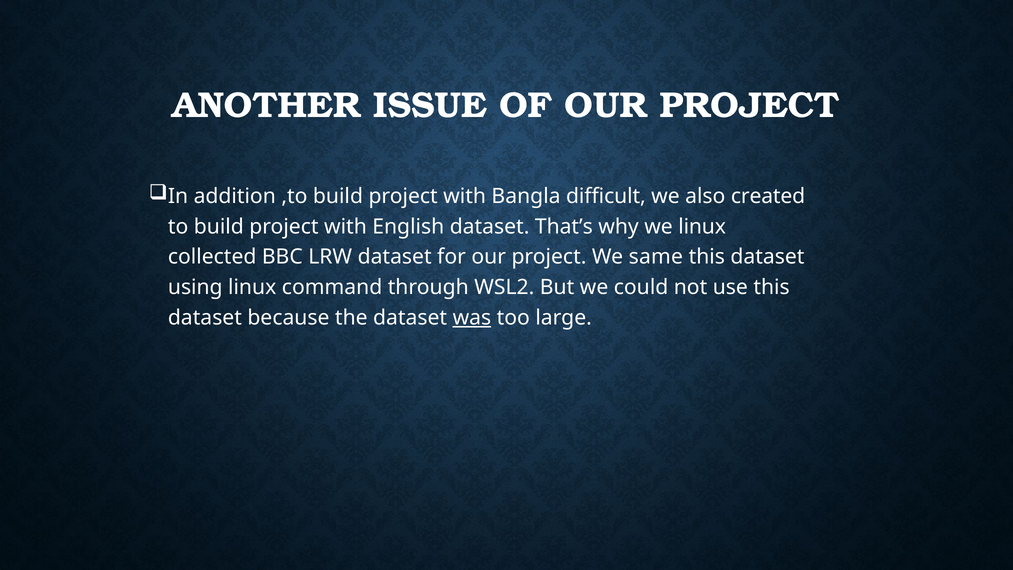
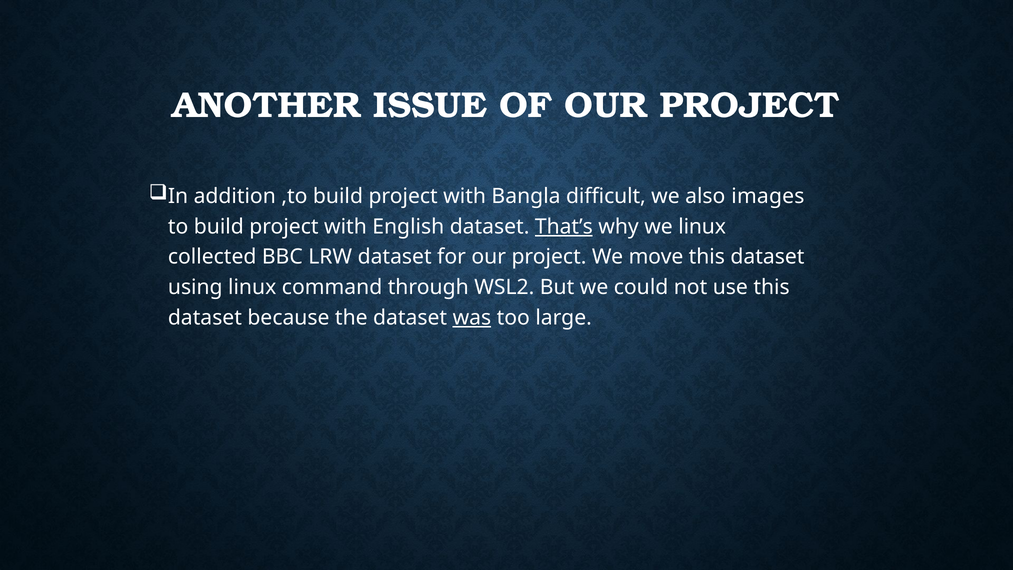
created: created -> images (768, 196)
That’s underline: none -> present (564, 226)
same: same -> move (656, 257)
